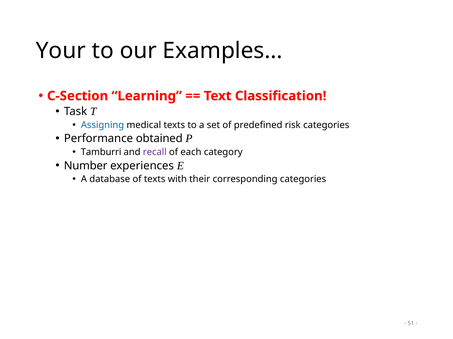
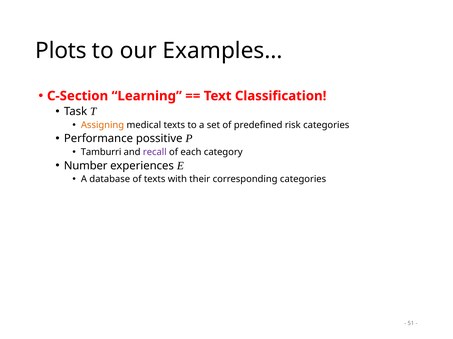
Your: Your -> Plots (61, 51)
Assigning colour: blue -> orange (103, 125)
obtained: obtained -> possitive (159, 139)
